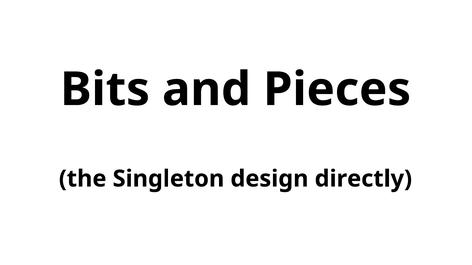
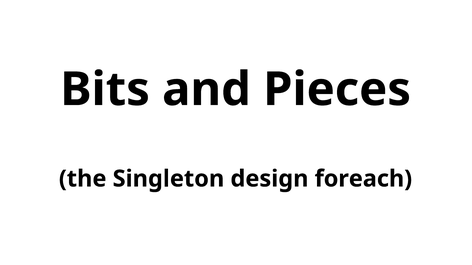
directly: directly -> foreach (363, 179)
